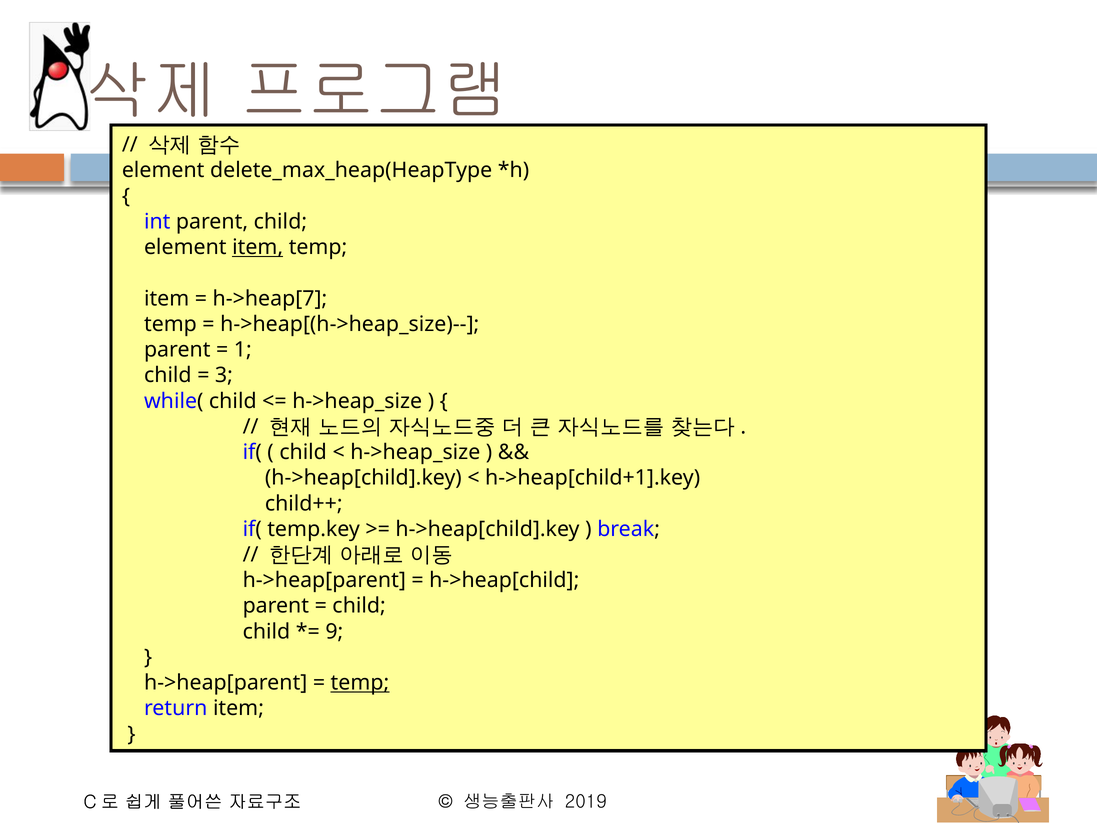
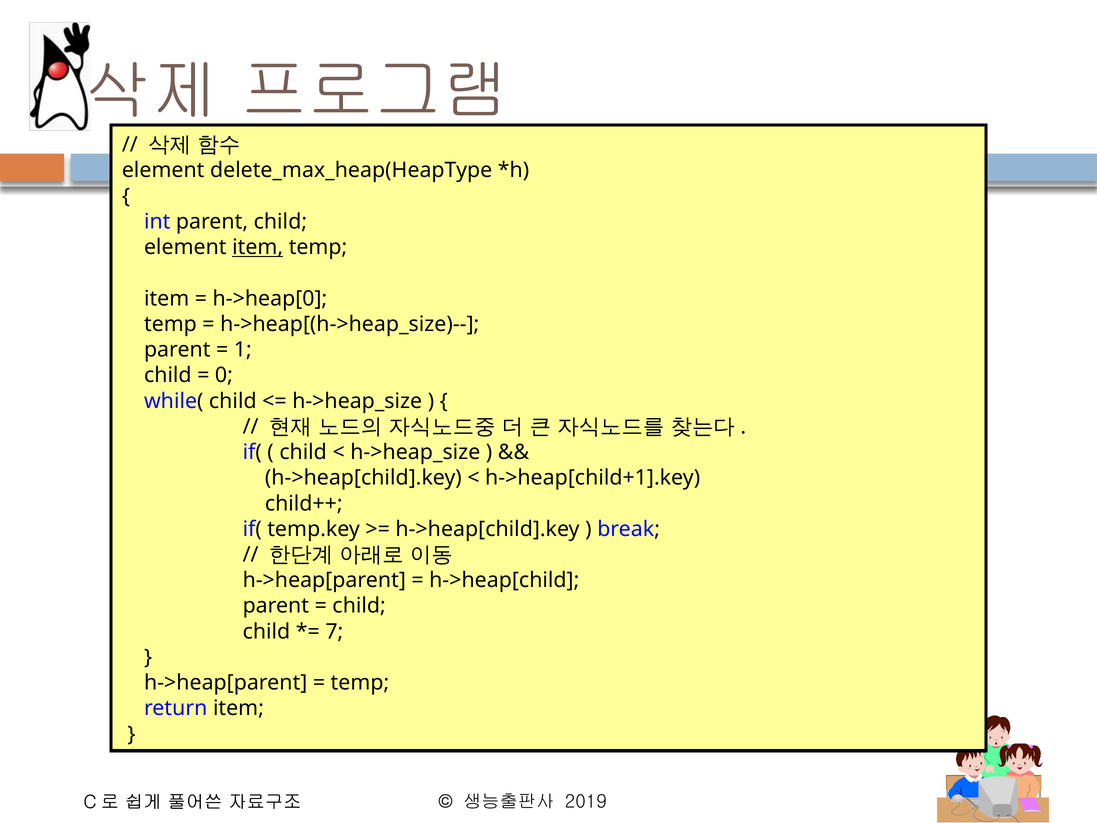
h->heap[7: h->heap[7 -> h->heap[0 (270, 298)
3: 3 -> 0 (224, 375)
9: 9 -> 7 (334, 631)
temp underline: present -> none (360, 683)
